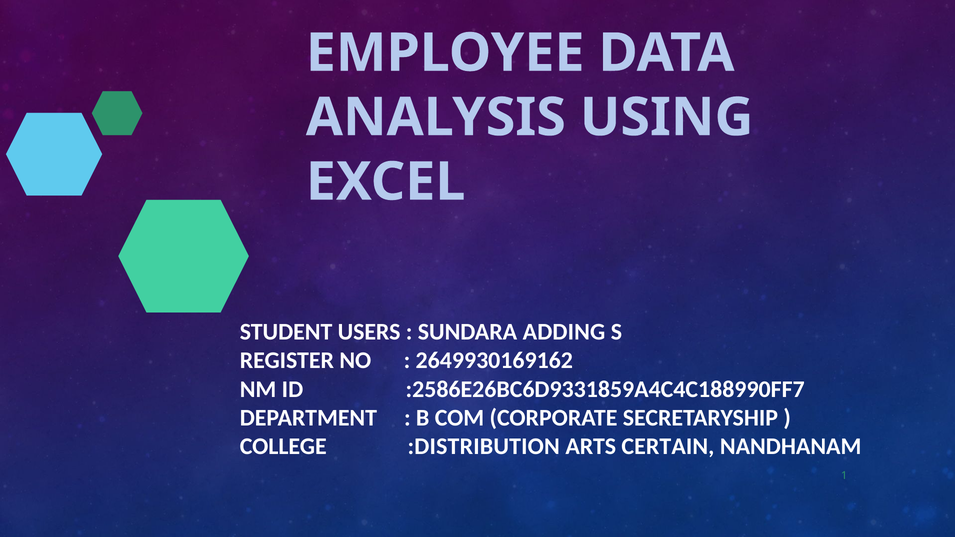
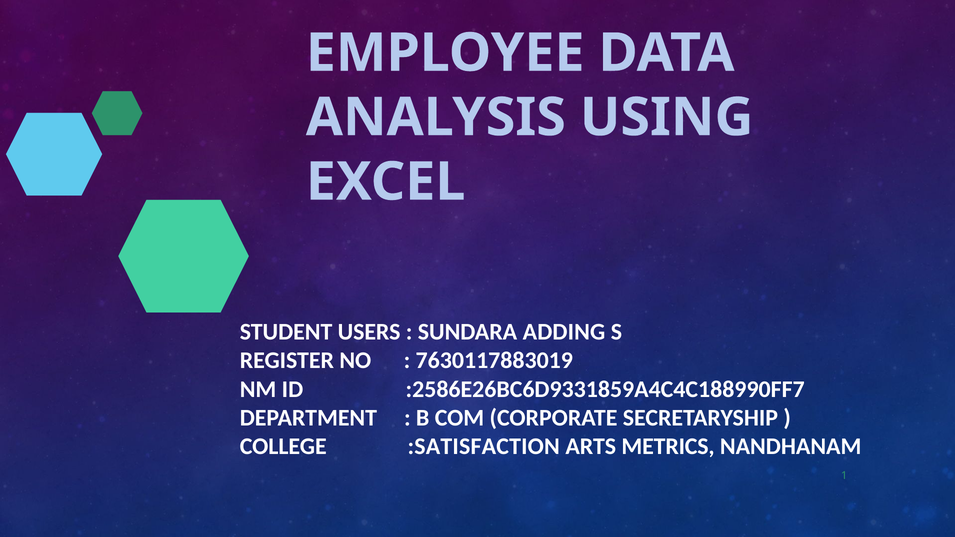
2649930169162: 2649930169162 -> 7630117883019 (494, 361)
:DISTRIBUTION: :DISTRIBUTION -> :SATISFACTION (484, 447)
CERTAIN: CERTAIN -> METRICS (668, 447)
